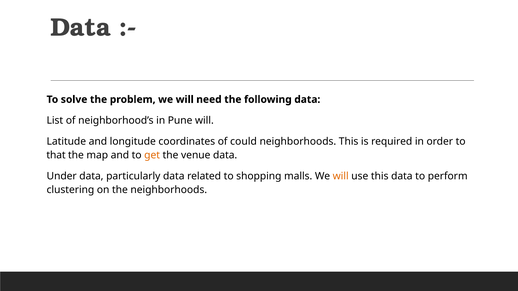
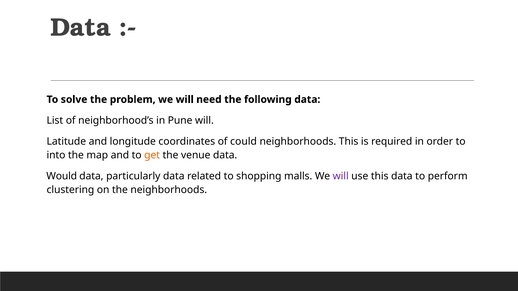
that: that -> into (56, 155)
Under: Under -> Would (62, 176)
will colour: orange -> purple (341, 176)
